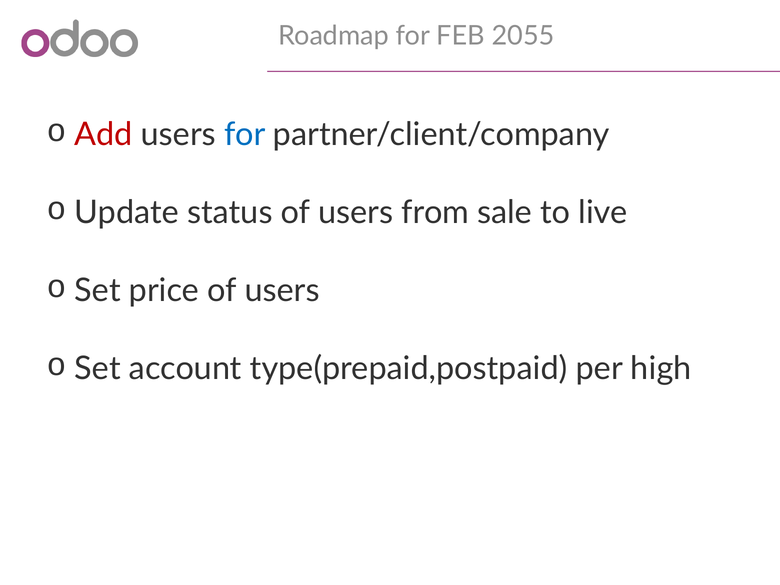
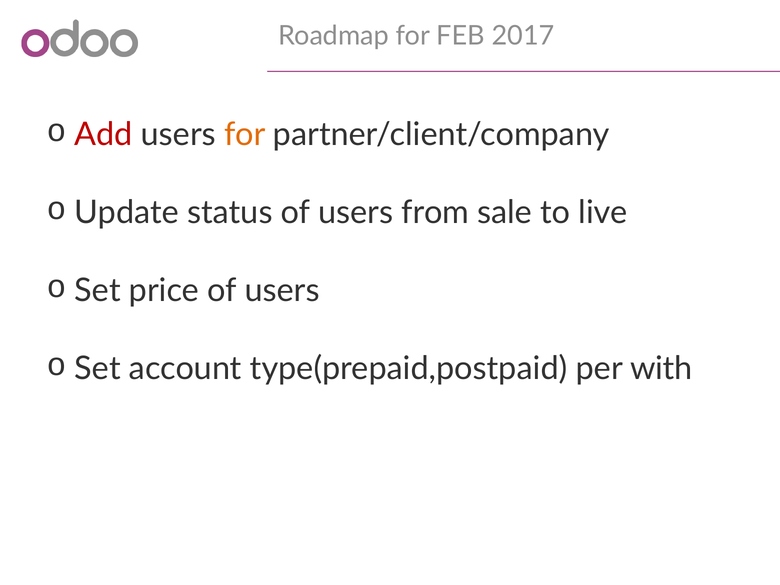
2055: 2055 -> 2017 (523, 36)
for colour: blue -> orange (245, 135)
high: high -> with (661, 369)
